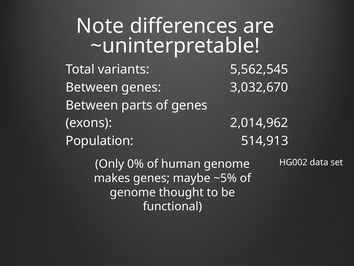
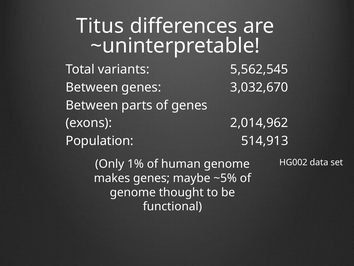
Note: Note -> Titus (100, 26)
0%: 0% -> 1% (136, 164)
